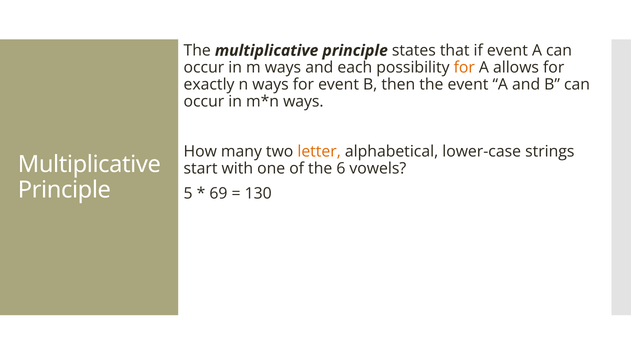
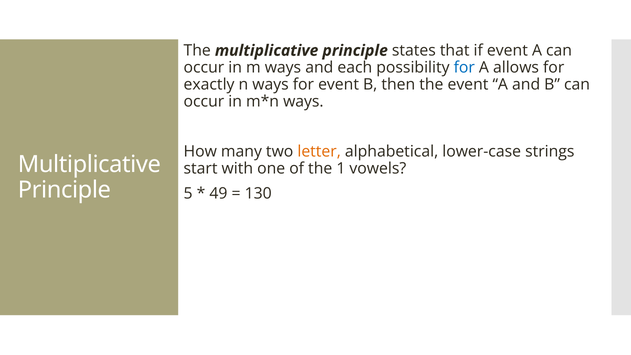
for colour: orange -> blue (464, 68)
6: 6 -> 1 (341, 169)
69: 69 -> 49 (218, 193)
